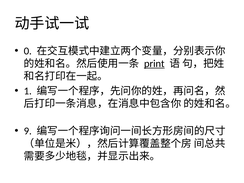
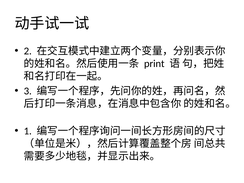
0: 0 -> 2 (28, 51)
print underline: present -> none (154, 64)
1: 1 -> 3 (28, 91)
9: 9 -> 1 (28, 131)
